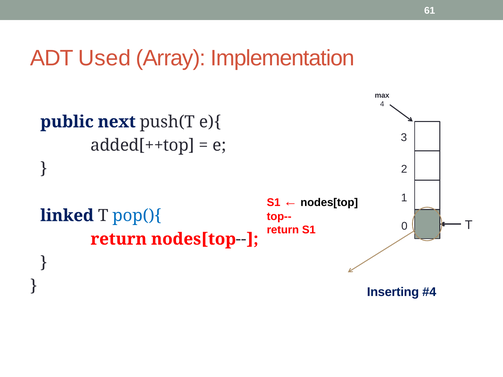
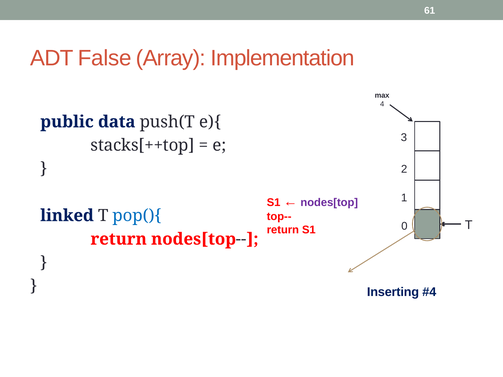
Used: Used -> False (105, 58)
next: next -> data (117, 122)
added[++top: added[++top -> stacks[++top (143, 145)
nodes[top colour: black -> purple (329, 203)
